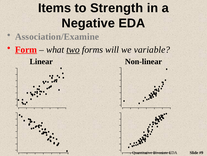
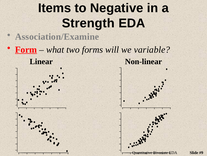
Strength: Strength -> Negative (117, 8)
Negative: Negative -> Strength (88, 23)
two underline: present -> none (73, 49)
